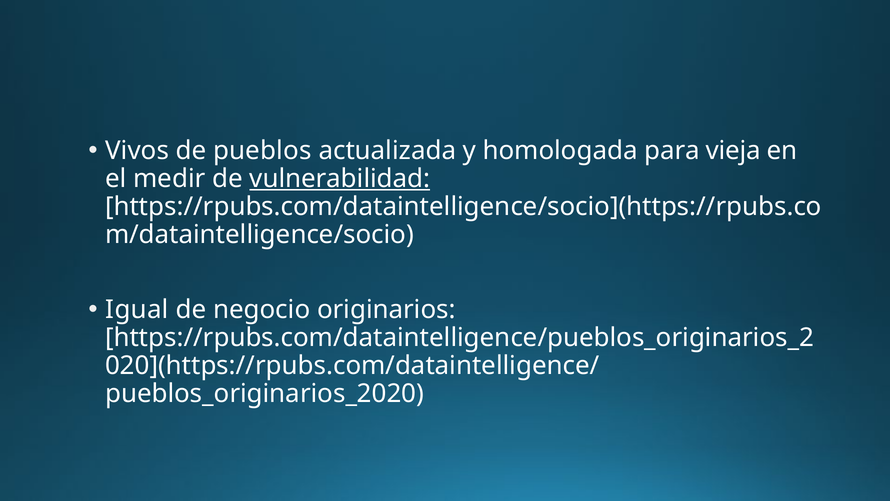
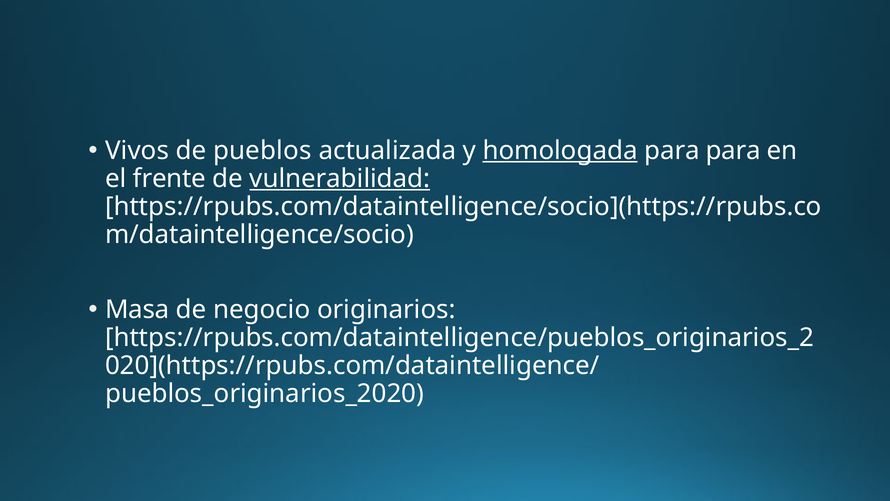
homologada underline: none -> present (560, 150)
para vieja: vieja -> para (733, 150)
medir: medir -> frente (169, 179)
Igual: Igual -> Masa (137, 309)
